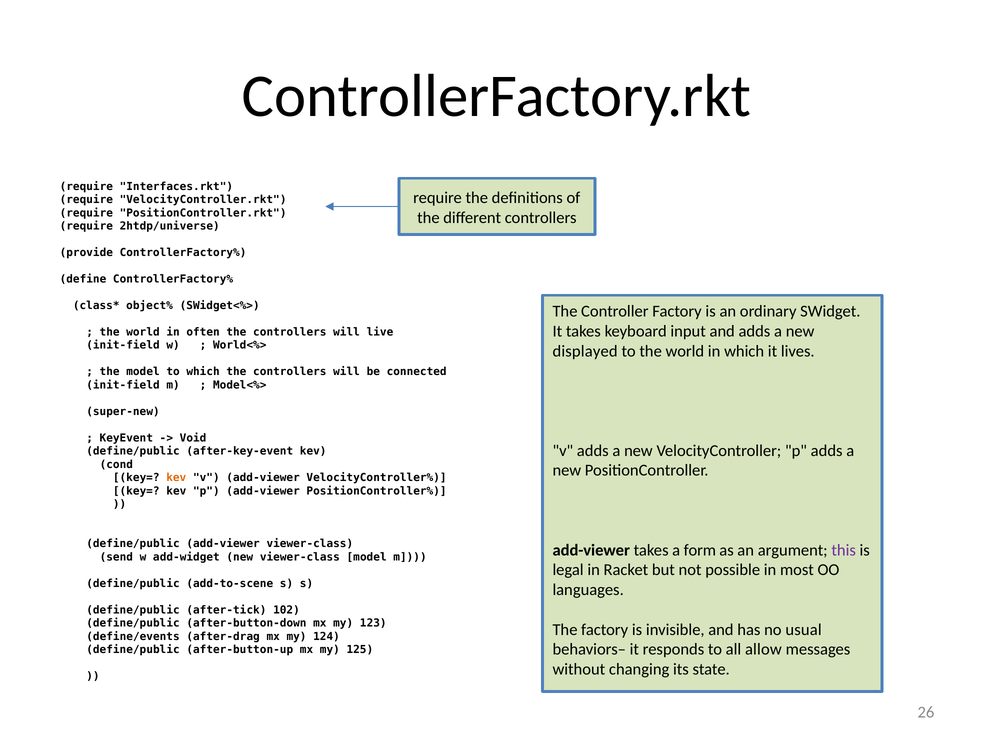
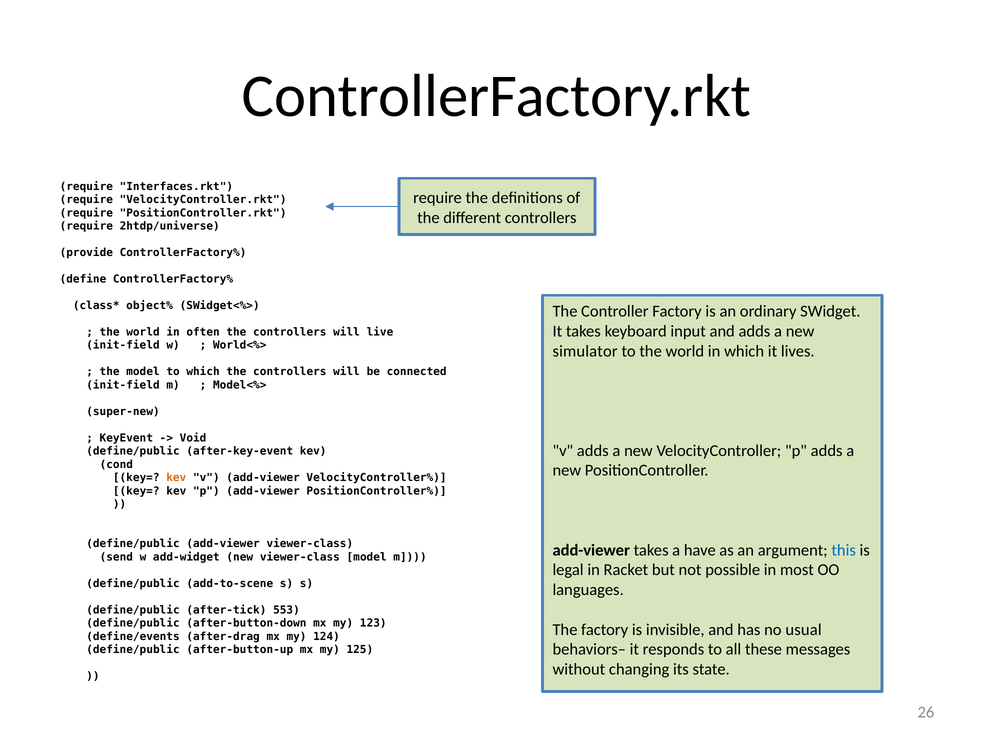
displayed: displayed -> simulator (585, 351)
form: form -> have (700, 550)
this colour: purple -> blue (844, 550)
102: 102 -> 553 (286, 610)
allow: allow -> these (763, 649)
